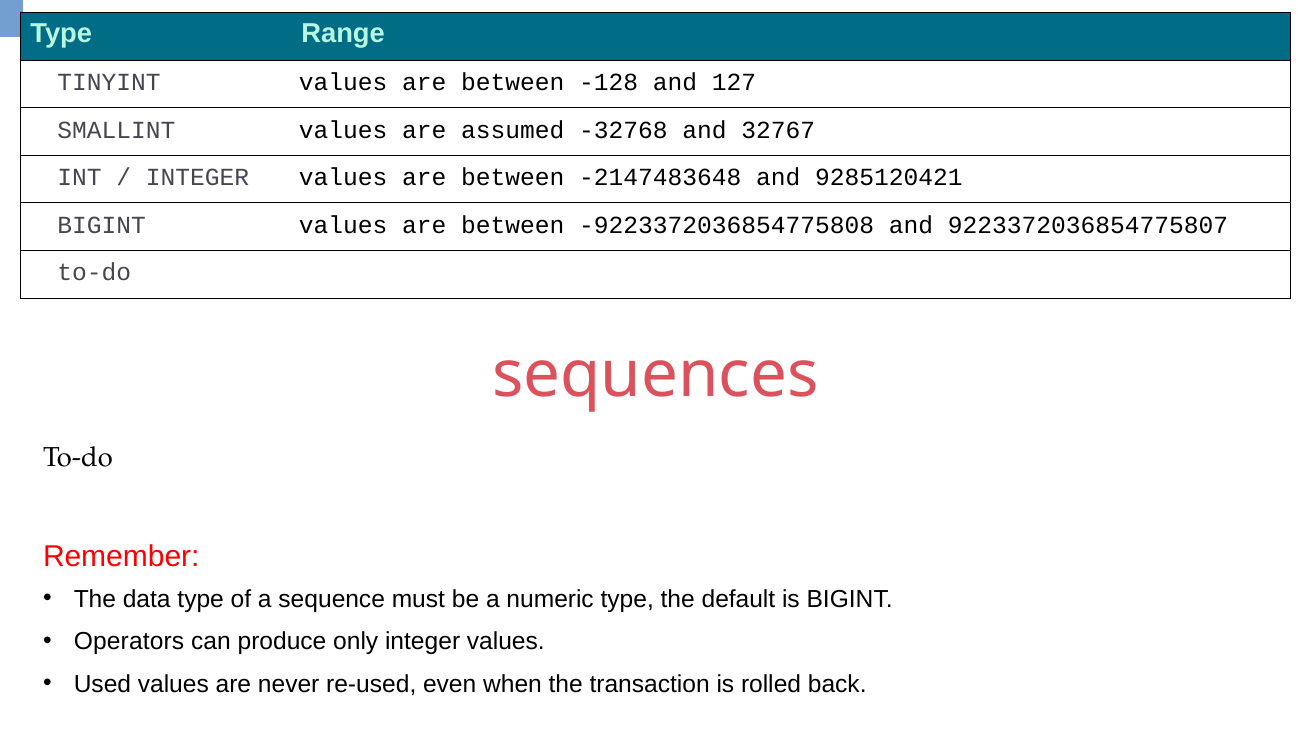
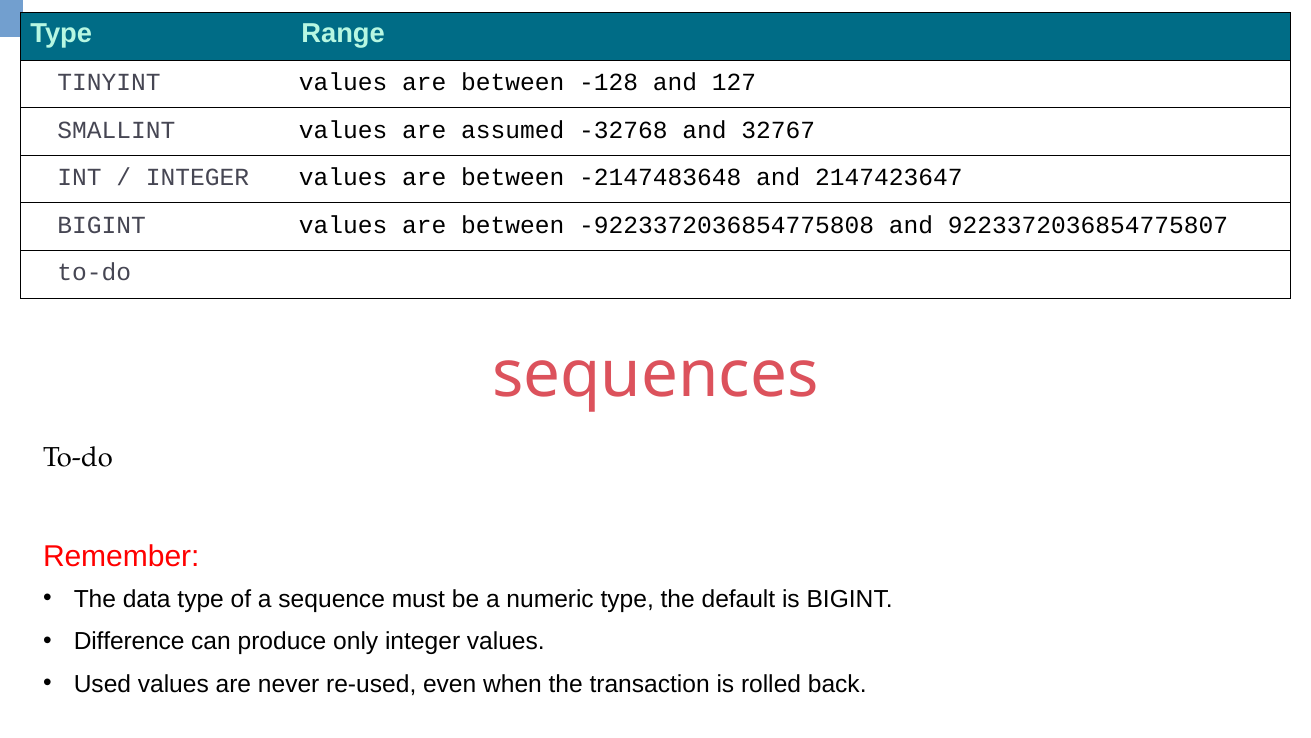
9285120421: 9285120421 -> 2147423647 (889, 177)
Operators: Operators -> Difference (129, 641)
